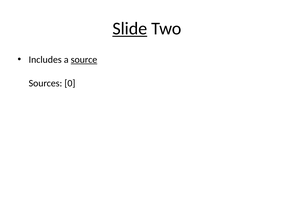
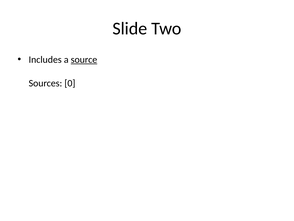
Slide underline: present -> none (130, 28)
